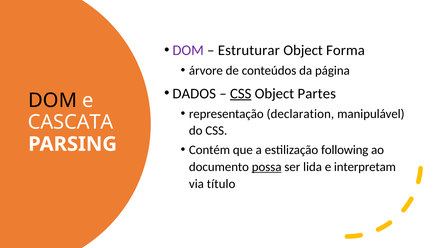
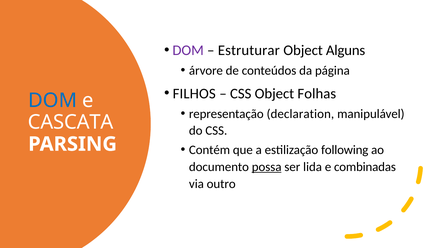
Forma: Forma -> Alguns (346, 50)
DADOS: DADOS -> FILHOS (194, 94)
CSS underline: present -> none (241, 94)
Partes: Partes -> Folhas (317, 94)
DOM colour: black -> blue (53, 100)
interpretam: interpretam -> combinadas (365, 167)
título: título -> outro (221, 184)
